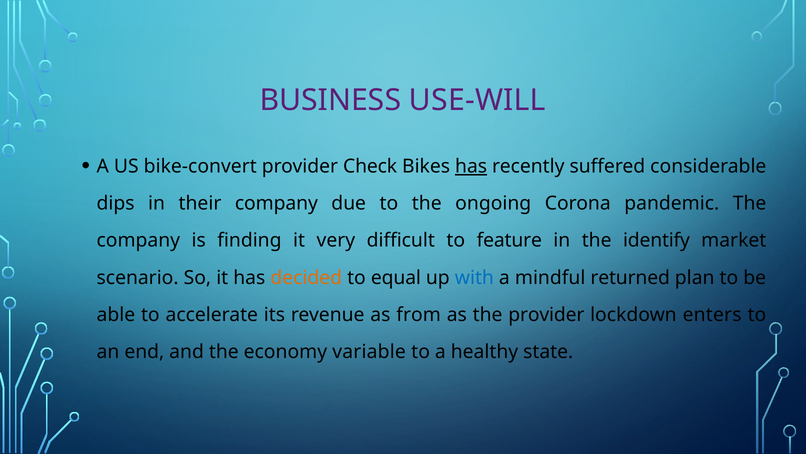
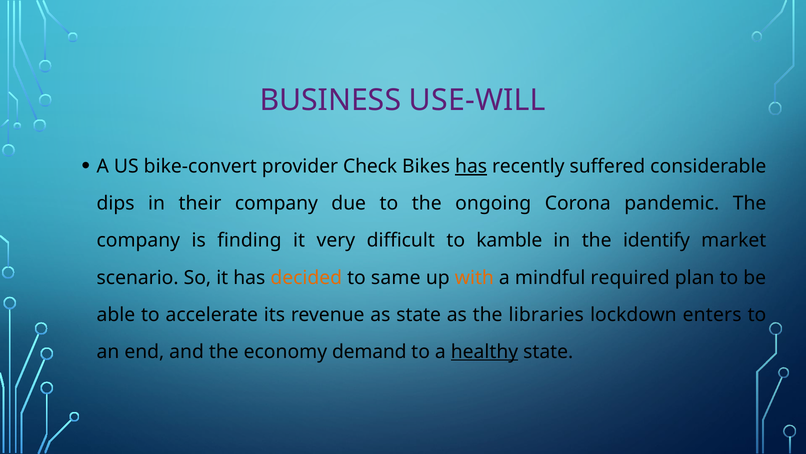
feature: feature -> kamble (509, 240)
equal: equal -> same (396, 277)
with colour: blue -> orange (474, 277)
returned: returned -> required (630, 277)
as from: from -> state (419, 314)
the provider: provider -> libraries (546, 314)
variable: variable -> demand (369, 351)
healthy underline: none -> present (484, 351)
